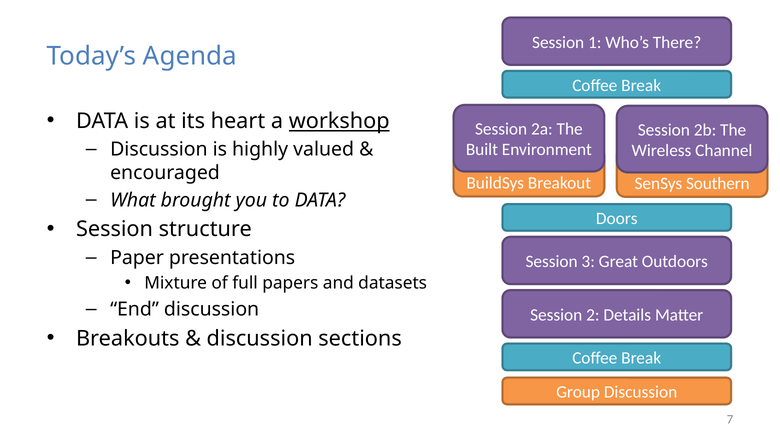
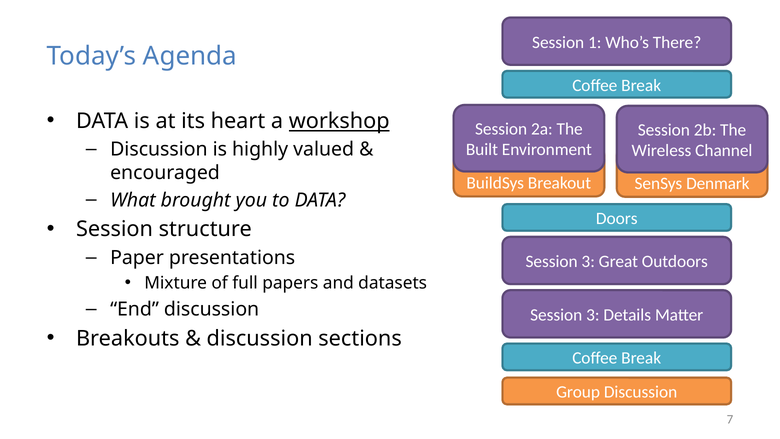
Southern: Southern -> Denmark (718, 183)
2: 2 -> 3 (593, 315)
